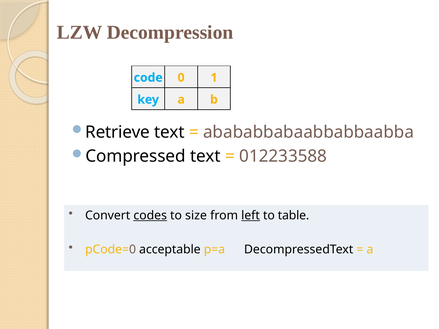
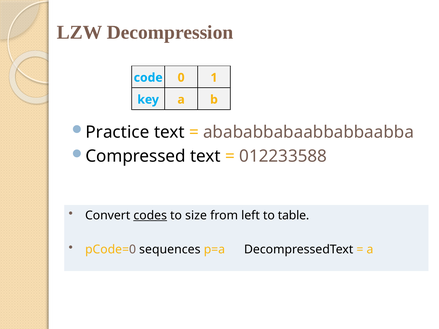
Retrieve: Retrieve -> Practice (118, 132)
left underline: present -> none (251, 215)
acceptable: acceptable -> sequences (170, 250)
